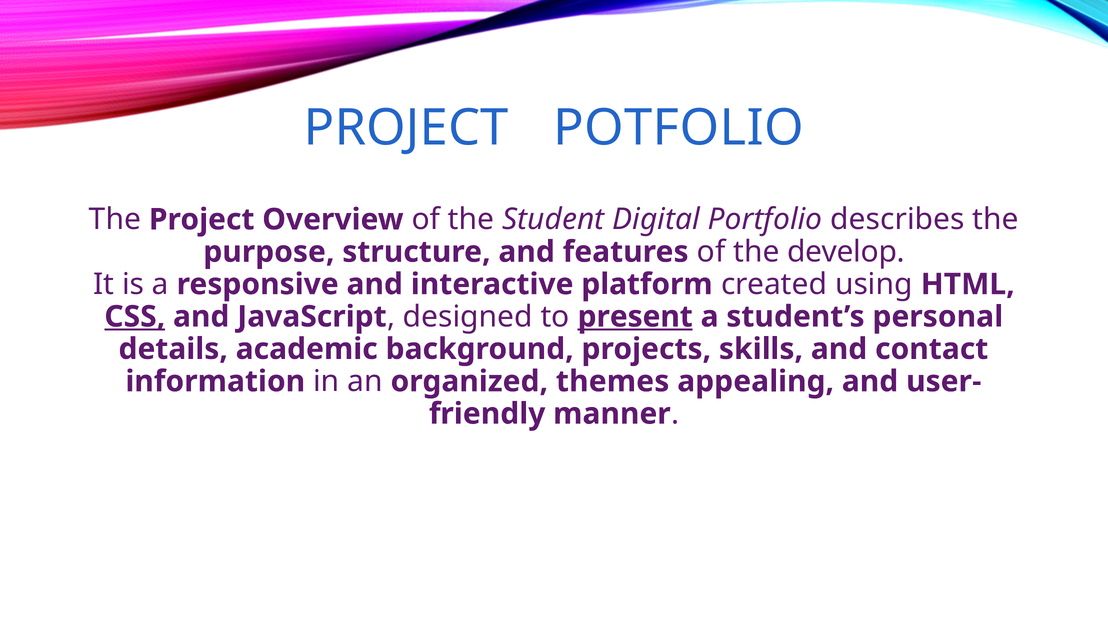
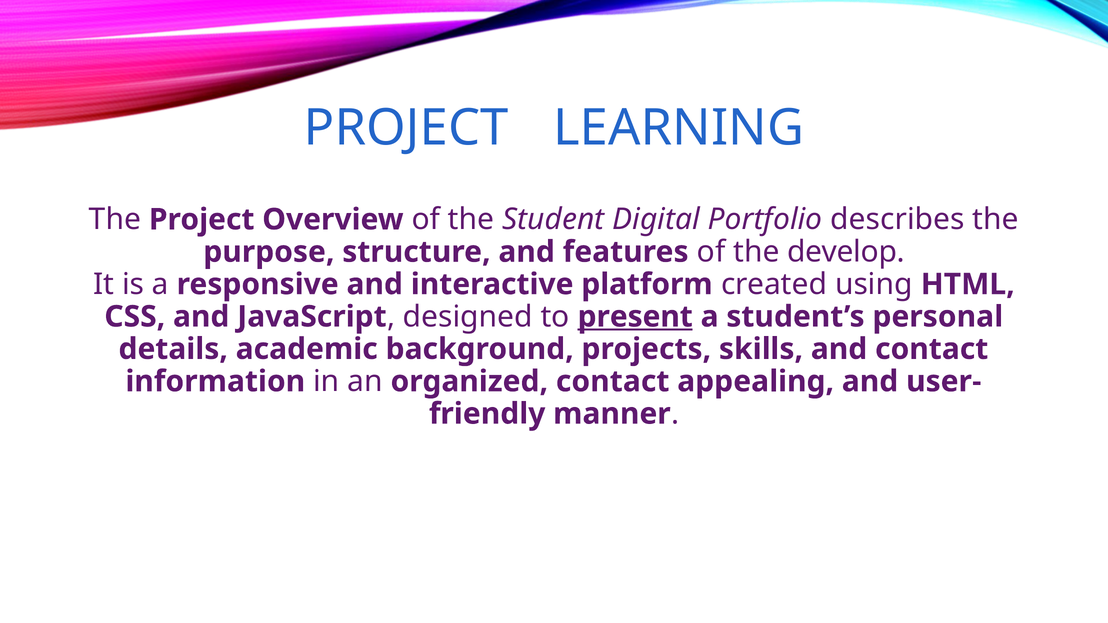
POTFOLIO: POTFOLIO -> LEARNING (679, 128)
CSS underline: present -> none (135, 317)
organized themes: themes -> contact (613, 382)
